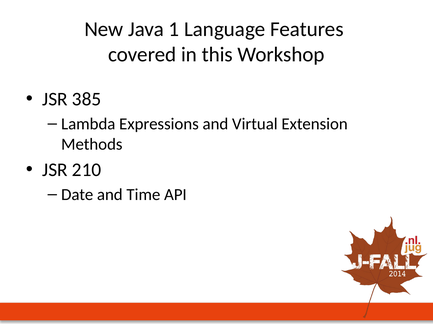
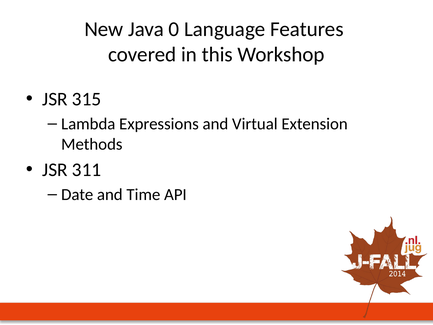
1: 1 -> 0 (174, 29)
385: 385 -> 315 (87, 99)
210: 210 -> 311 (87, 170)
